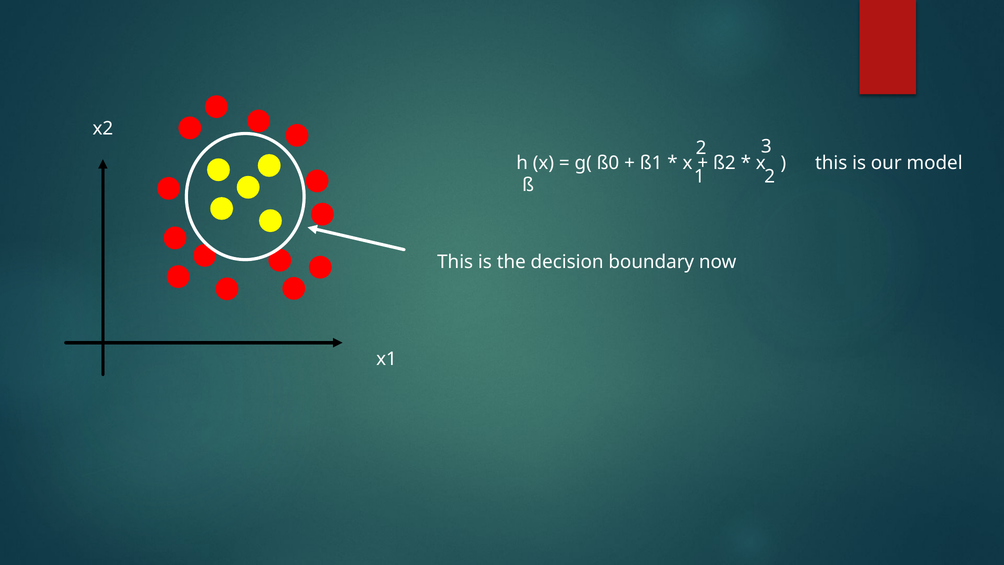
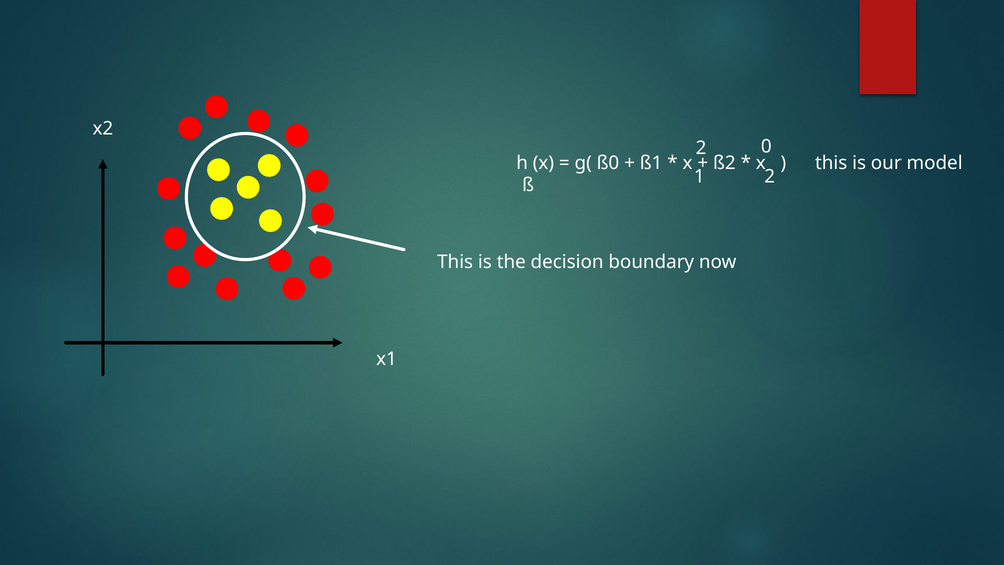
3: 3 -> 0 (766, 147)
